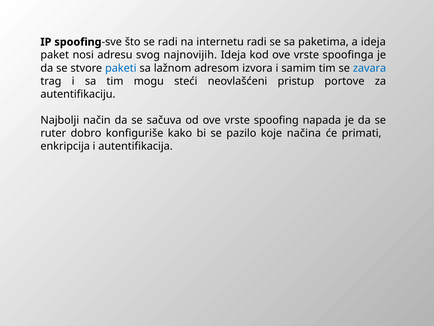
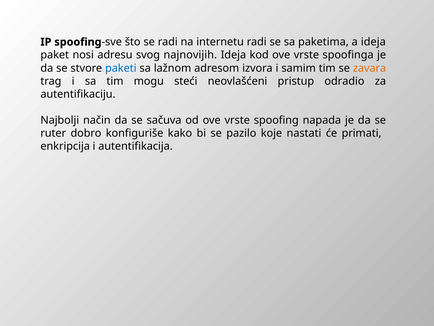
zavara colour: blue -> orange (370, 68)
portove: portove -> odradio (344, 81)
načina: načina -> nastati (304, 133)
